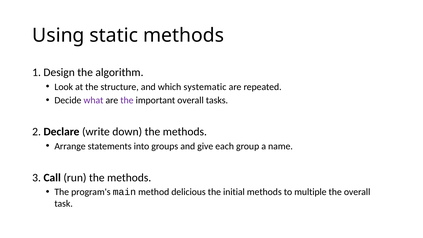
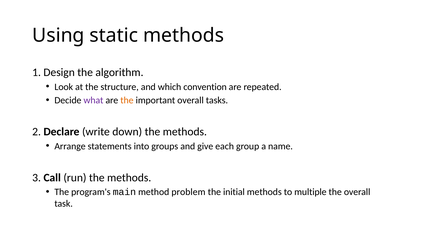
systematic: systematic -> convention (205, 87)
the colour: purple -> orange (127, 100)
delicious: delicious -> problem (188, 192)
